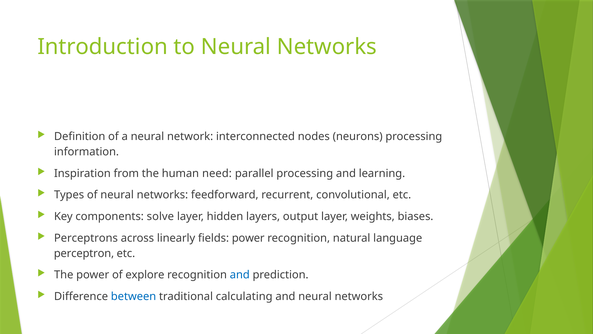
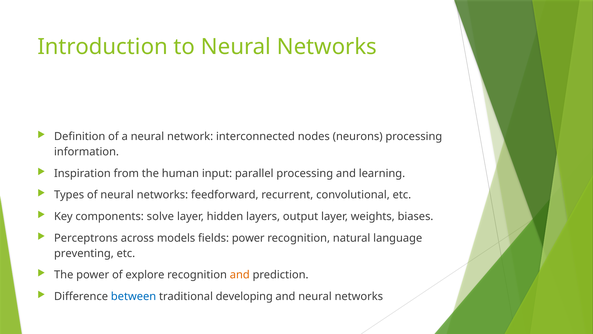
need: need -> input (217, 173)
linearly: linearly -> models (176, 238)
perceptron: perceptron -> preventing (84, 253)
and colour: blue -> orange (240, 275)
calculating: calculating -> developing (244, 296)
